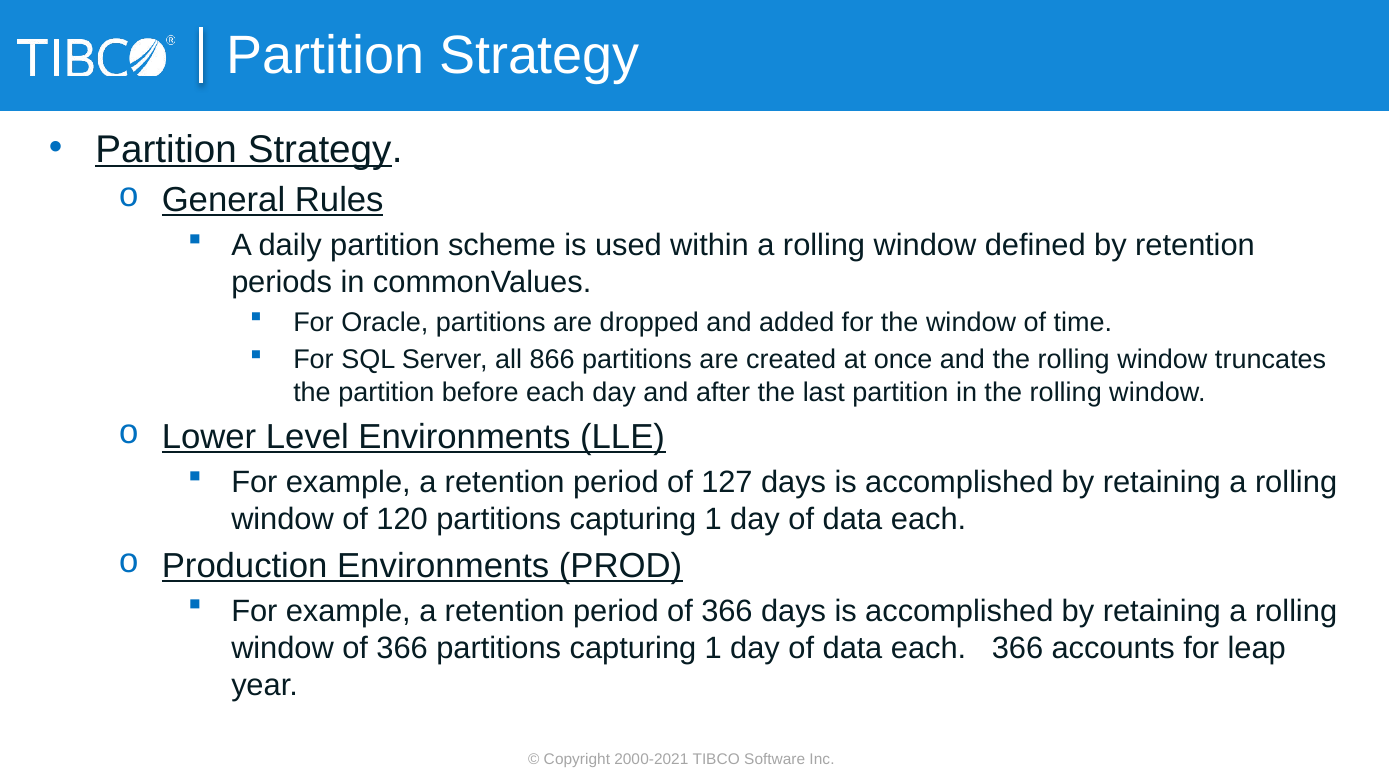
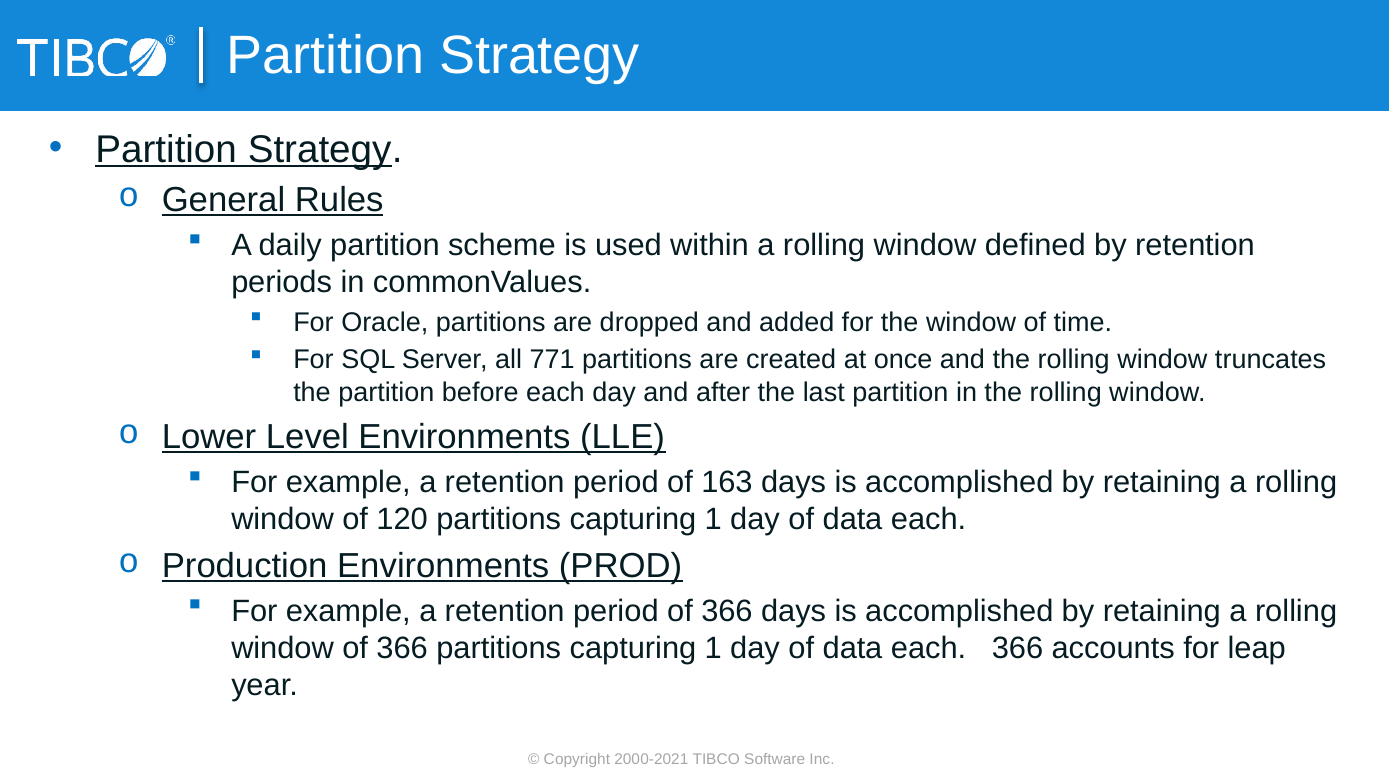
866: 866 -> 771 (552, 360)
127: 127 -> 163 (727, 482)
